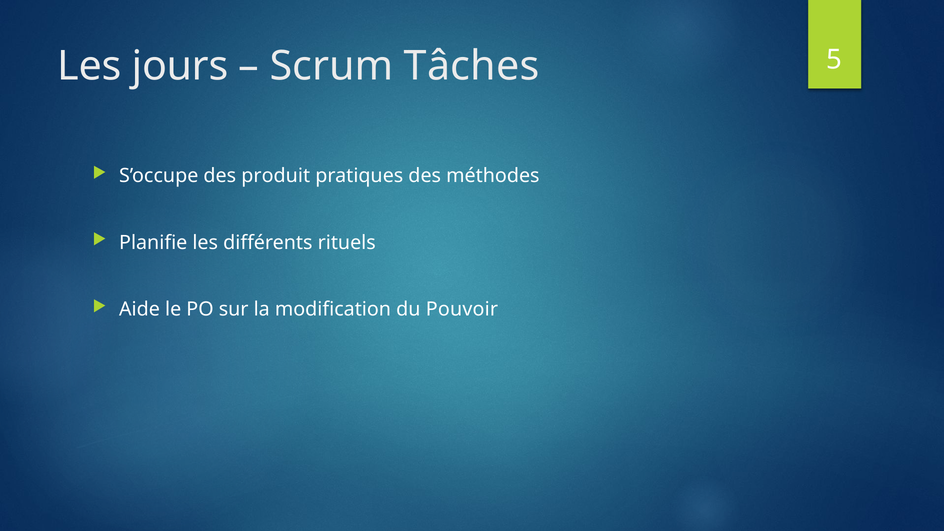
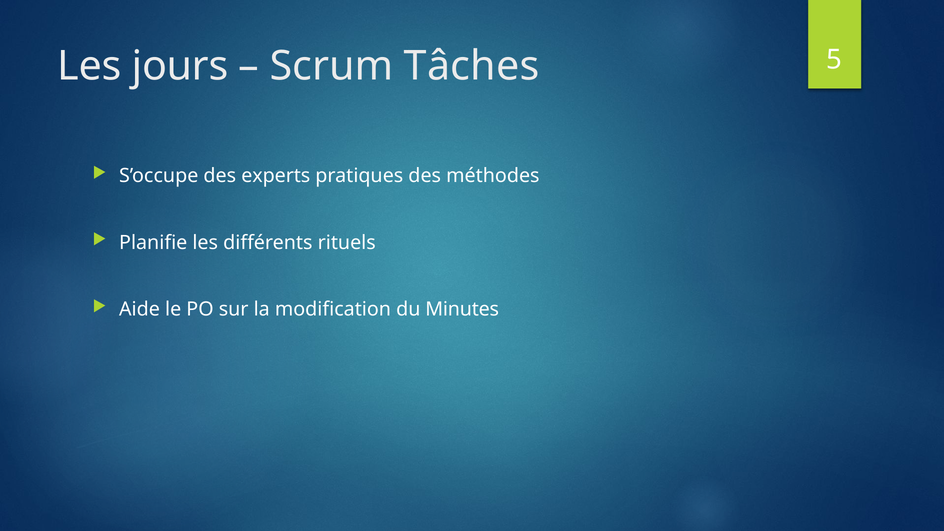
produit: produit -> experts (276, 176)
Pouvoir: Pouvoir -> Minutes (462, 309)
